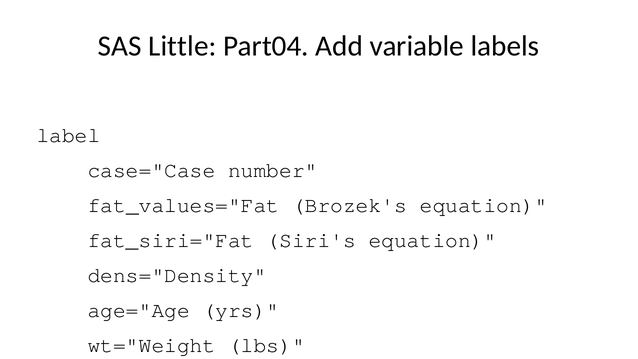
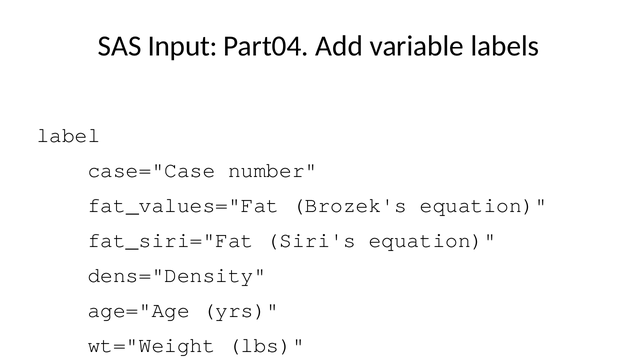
Little: Little -> Input (183, 46)
